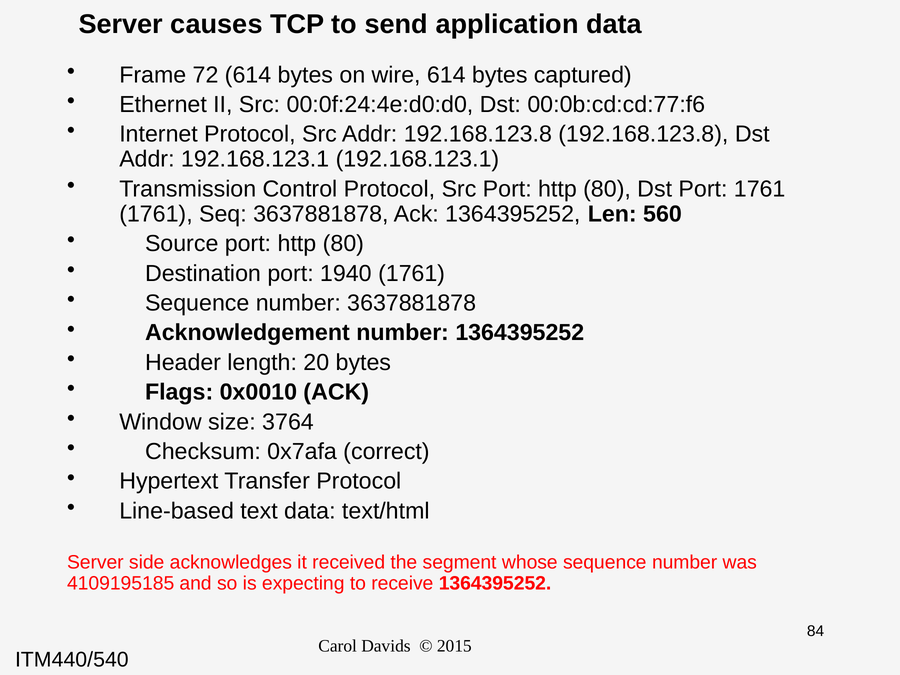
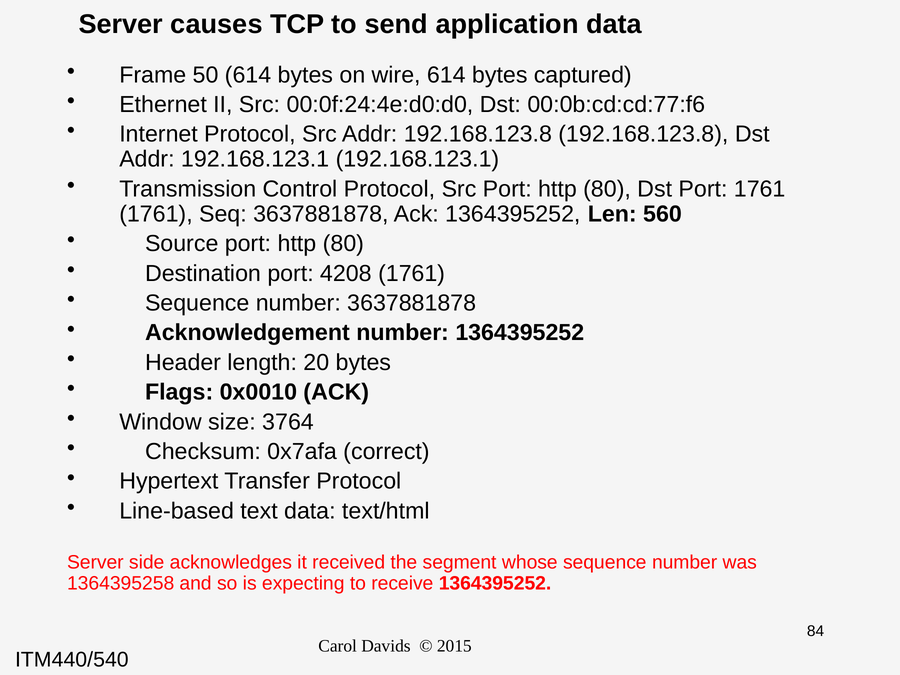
72: 72 -> 50 (205, 75)
1940: 1940 -> 4208 (346, 274)
4109195185: 4109195185 -> 1364395258 (121, 584)
